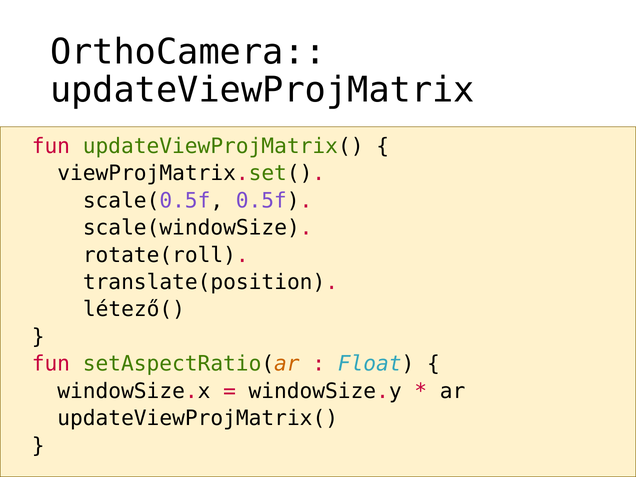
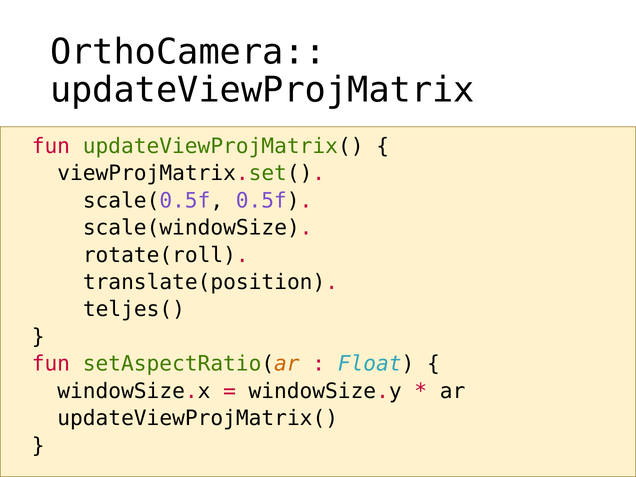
létező(: létező( -> teljes( (134, 309)
